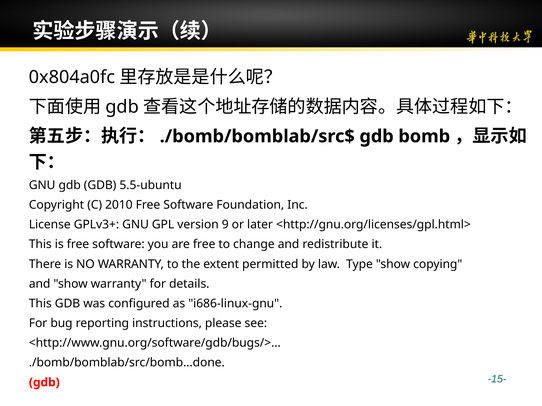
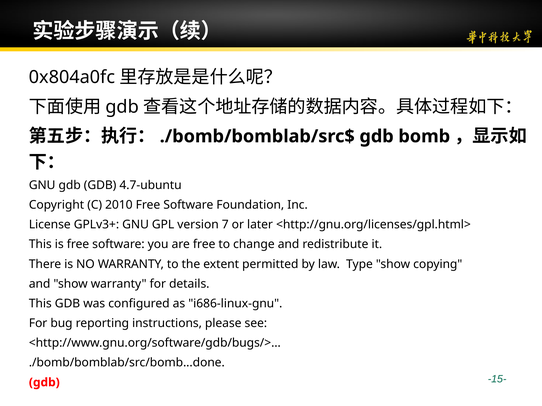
5.5-ubuntu: 5.5-ubuntu -> 4.7-ubuntu (151, 185)
9: 9 -> 7 (225, 225)
